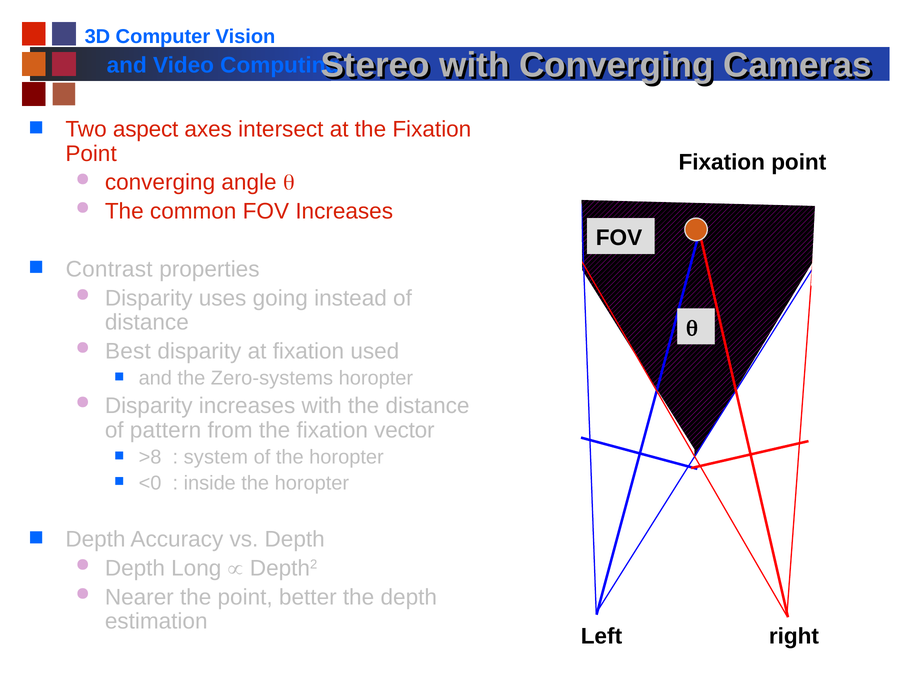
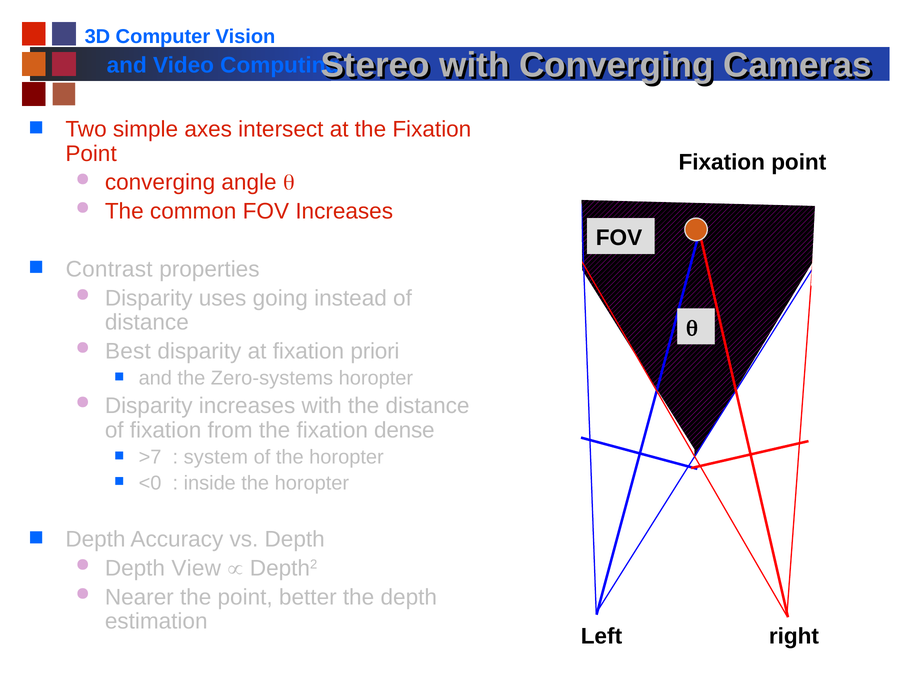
aspect: aspect -> simple (146, 129)
used: used -> priori (375, 351)
of pattern: pattern -> fixation (166, 430)
vector: vector -> dense (404, 430)
>8: >8 -> >7 (150, 457)
Long: Long -> View (196, 568)
